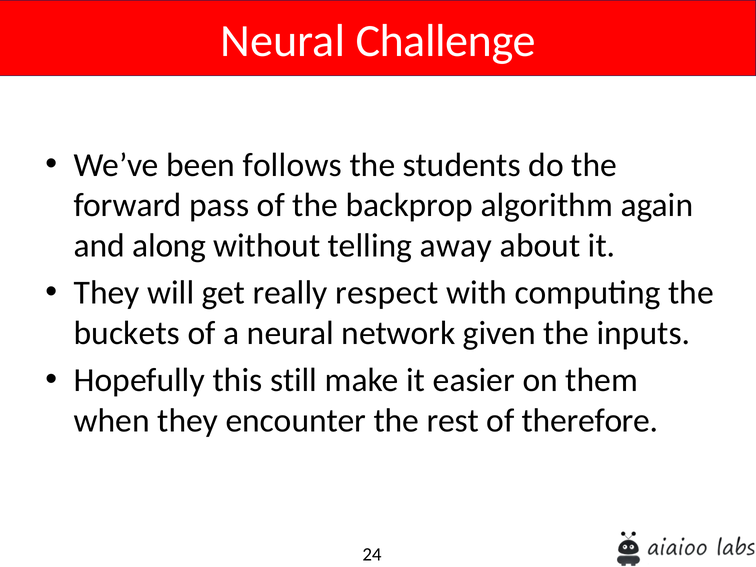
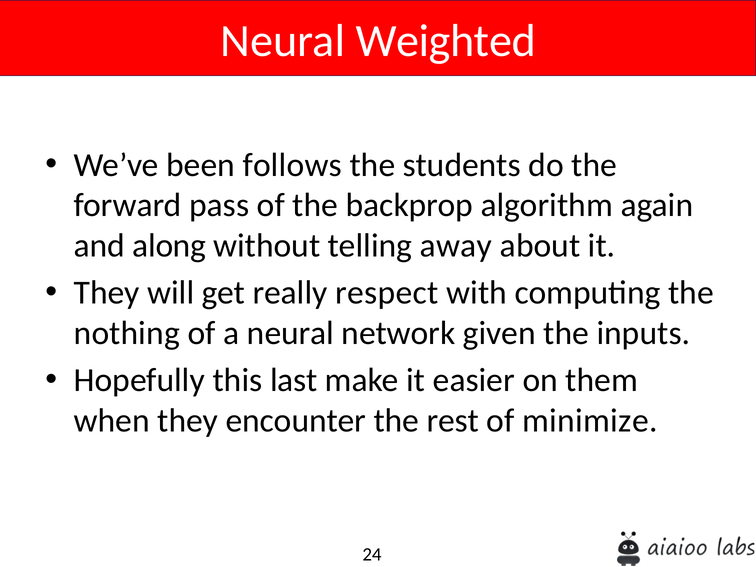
Challenge: Challenge -> Weighted (446, 41)
buckets: buckets -> nothing (127, 333)
still: still -> last (294, 380)
therefore: therefore -> minimize (590, 421)
